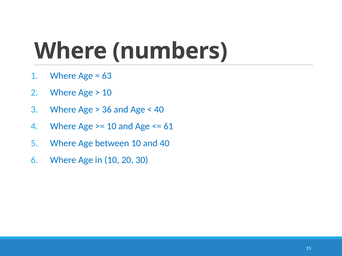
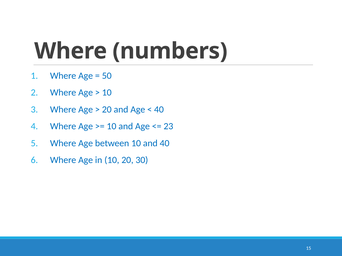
63: 63 -> 50 (107, 76)
36: 36 -> 20 (107, 110)
61: 61 -> 23 (168, 127)
